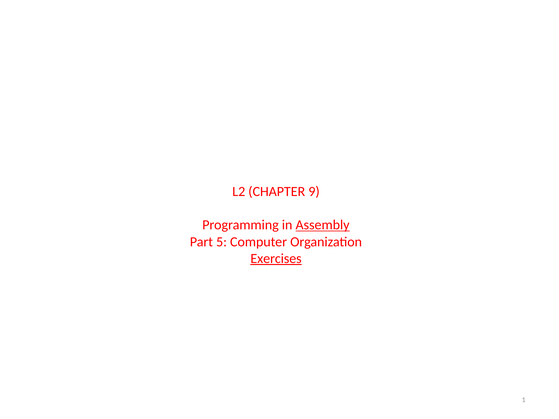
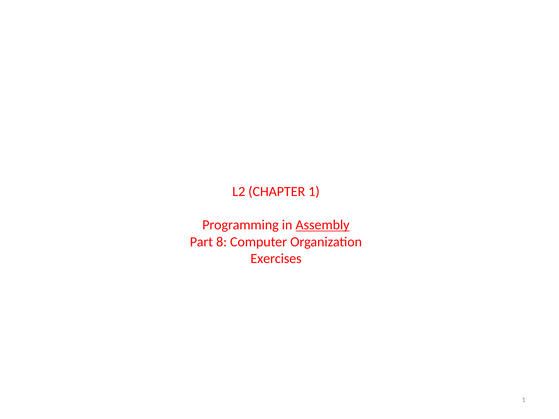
CHAPTER 9: 9 -> 1 (314, 192)
5: 5 -> 8 (222, 242)
Exercises underline: present -> none (276, 259)
